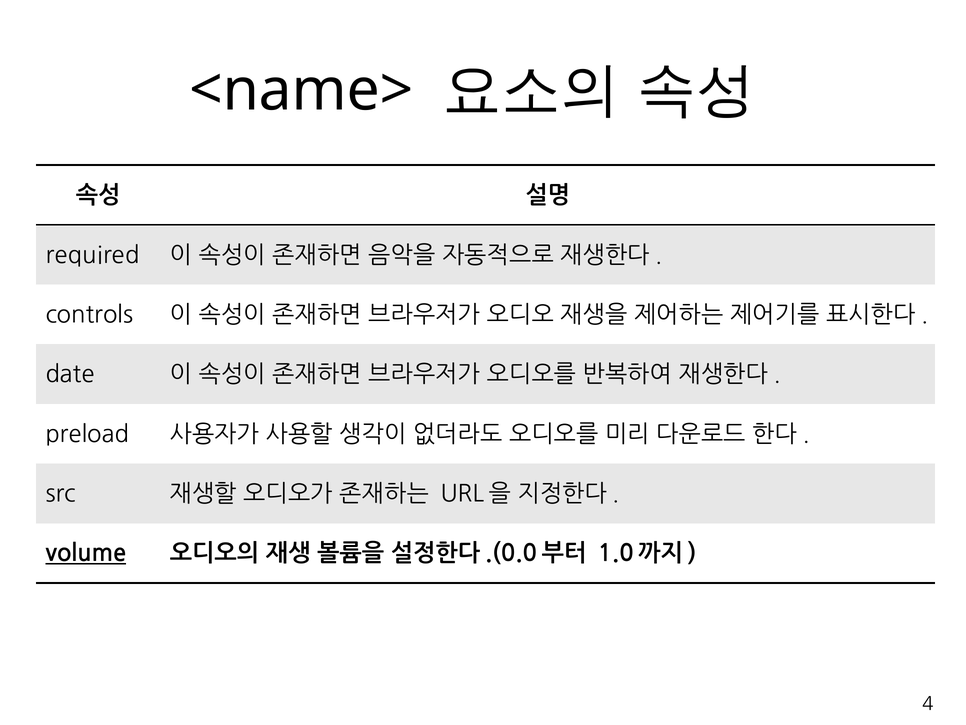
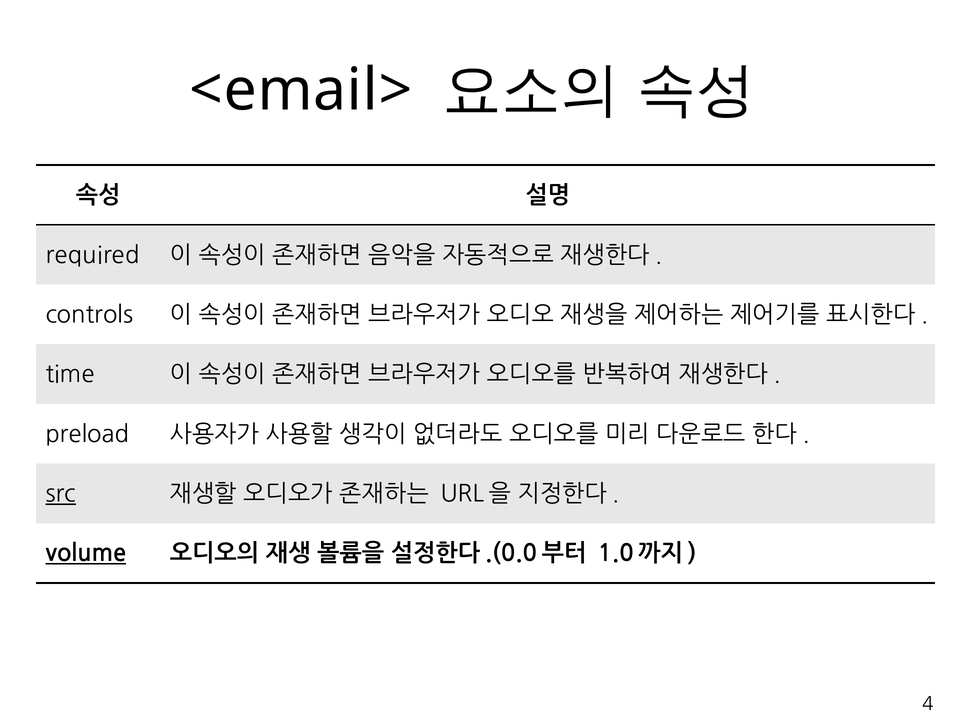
<name>: <name> -> <email> (301, 90)
date: date -> time (70, 374)
src underline: none -> present (61, 494)
